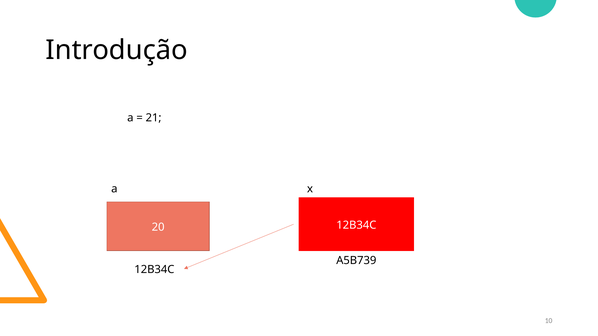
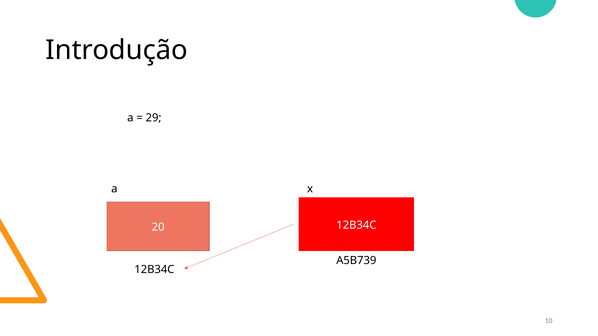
21: 21 -> 29 (154, 118)
